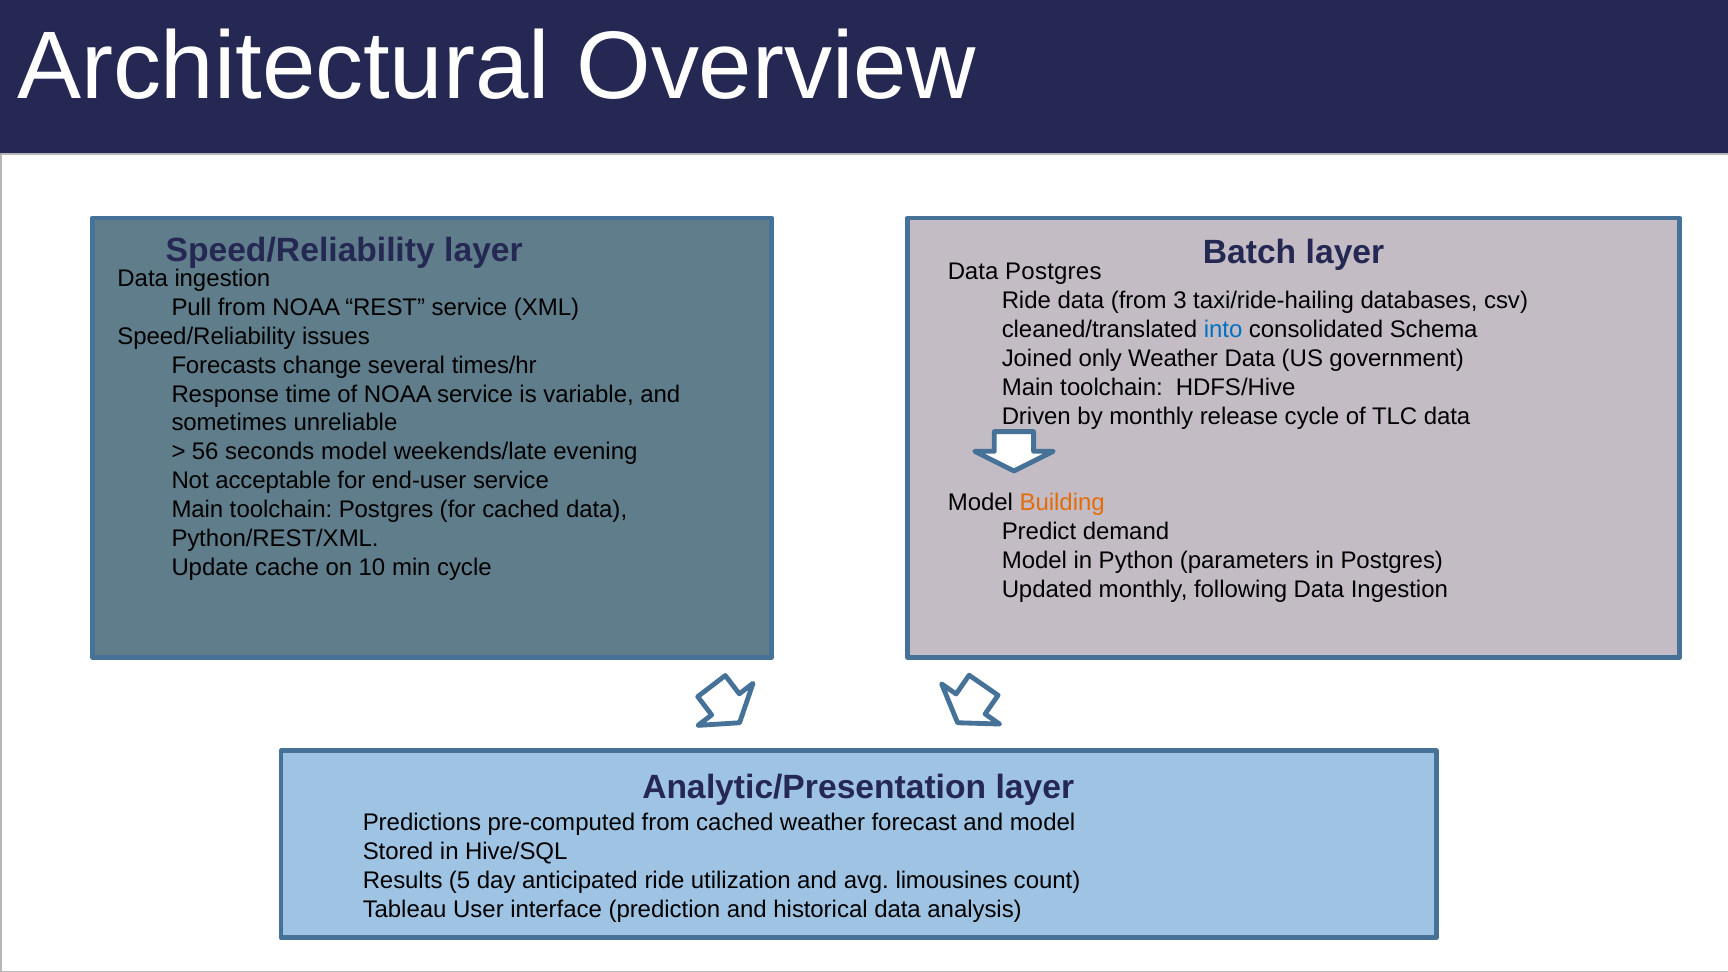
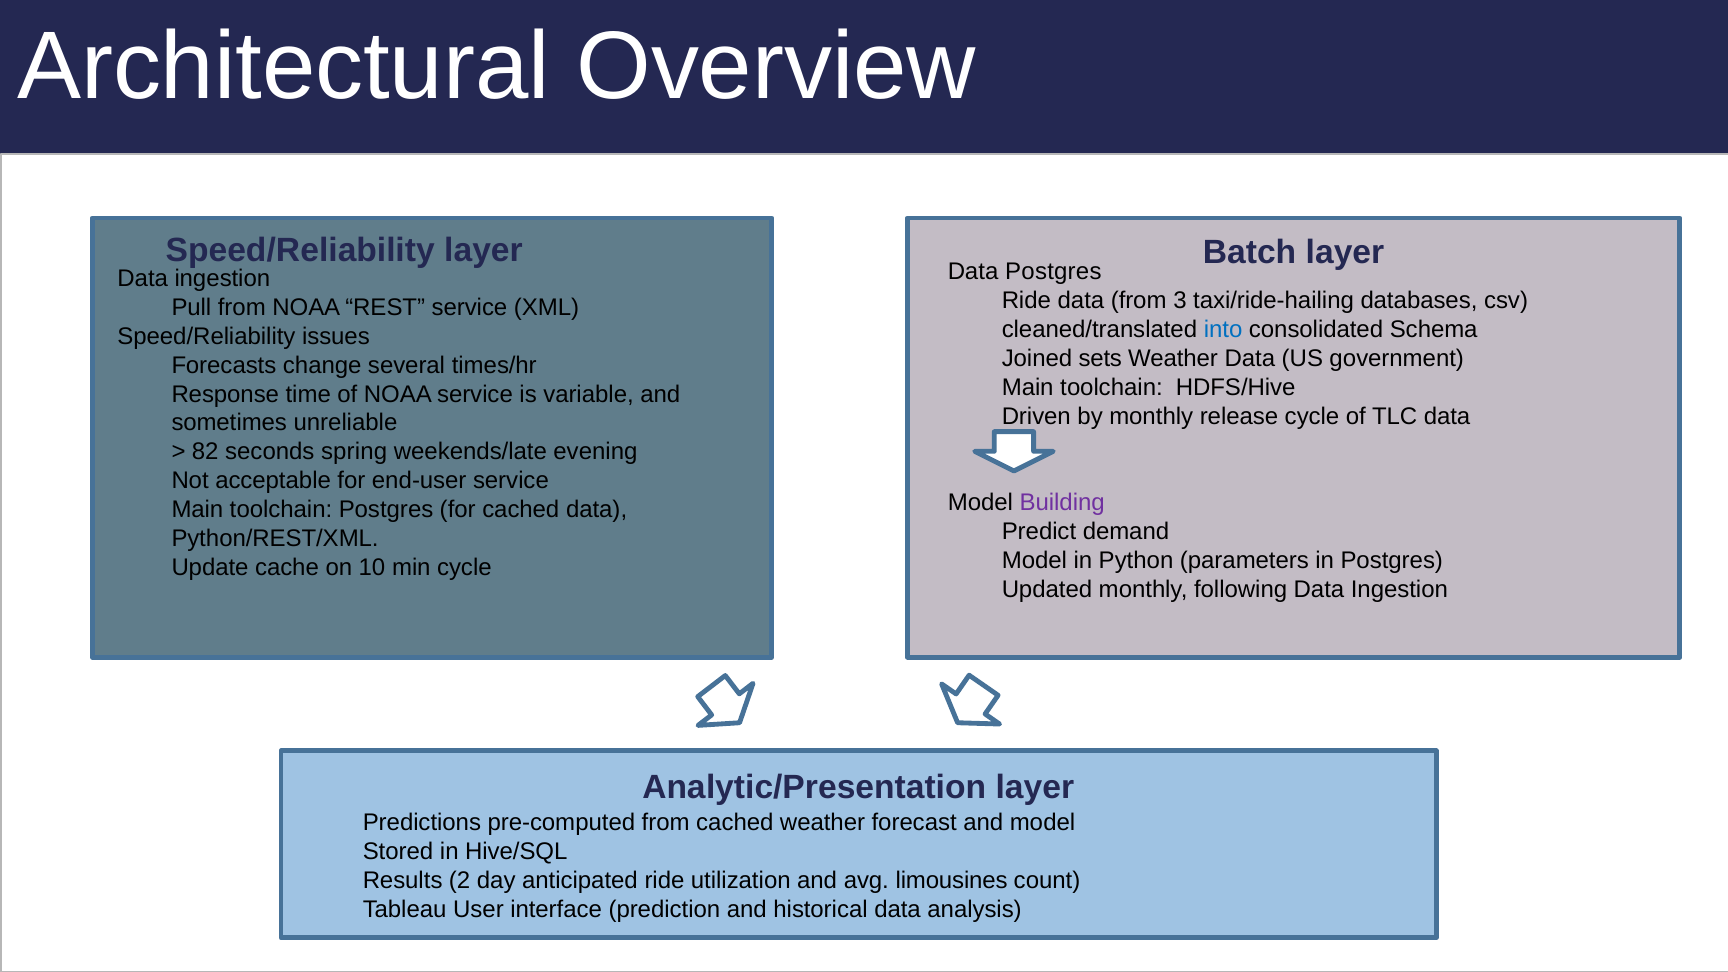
only: only -> sets (1100, 358)
56: 56 -> 82 (205, 452)
seconds model: model -> spring (354, 452)
Building colour: orange -> purple (1062, 503)
5: 5 -> 2 (460, 881)
